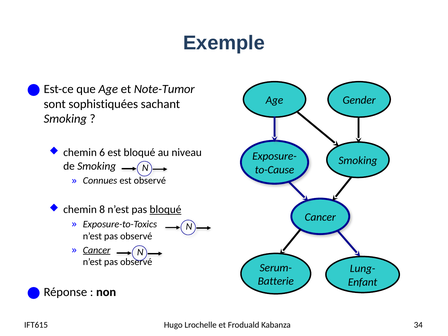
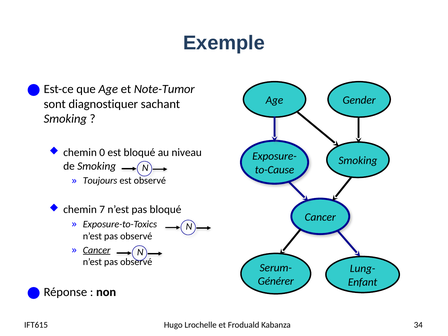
sophistiquées: sophistiquées -> diagnostiquer (103, 104)
6: 6 -> 0 (102, 153)
Connues: Connues -> Toujours (100, 181)
8: 8 -> 7 (102, 210)
bloqué underline: present -> none (166, 210)
Batterie: Batterie -> Générer (276, 281)
